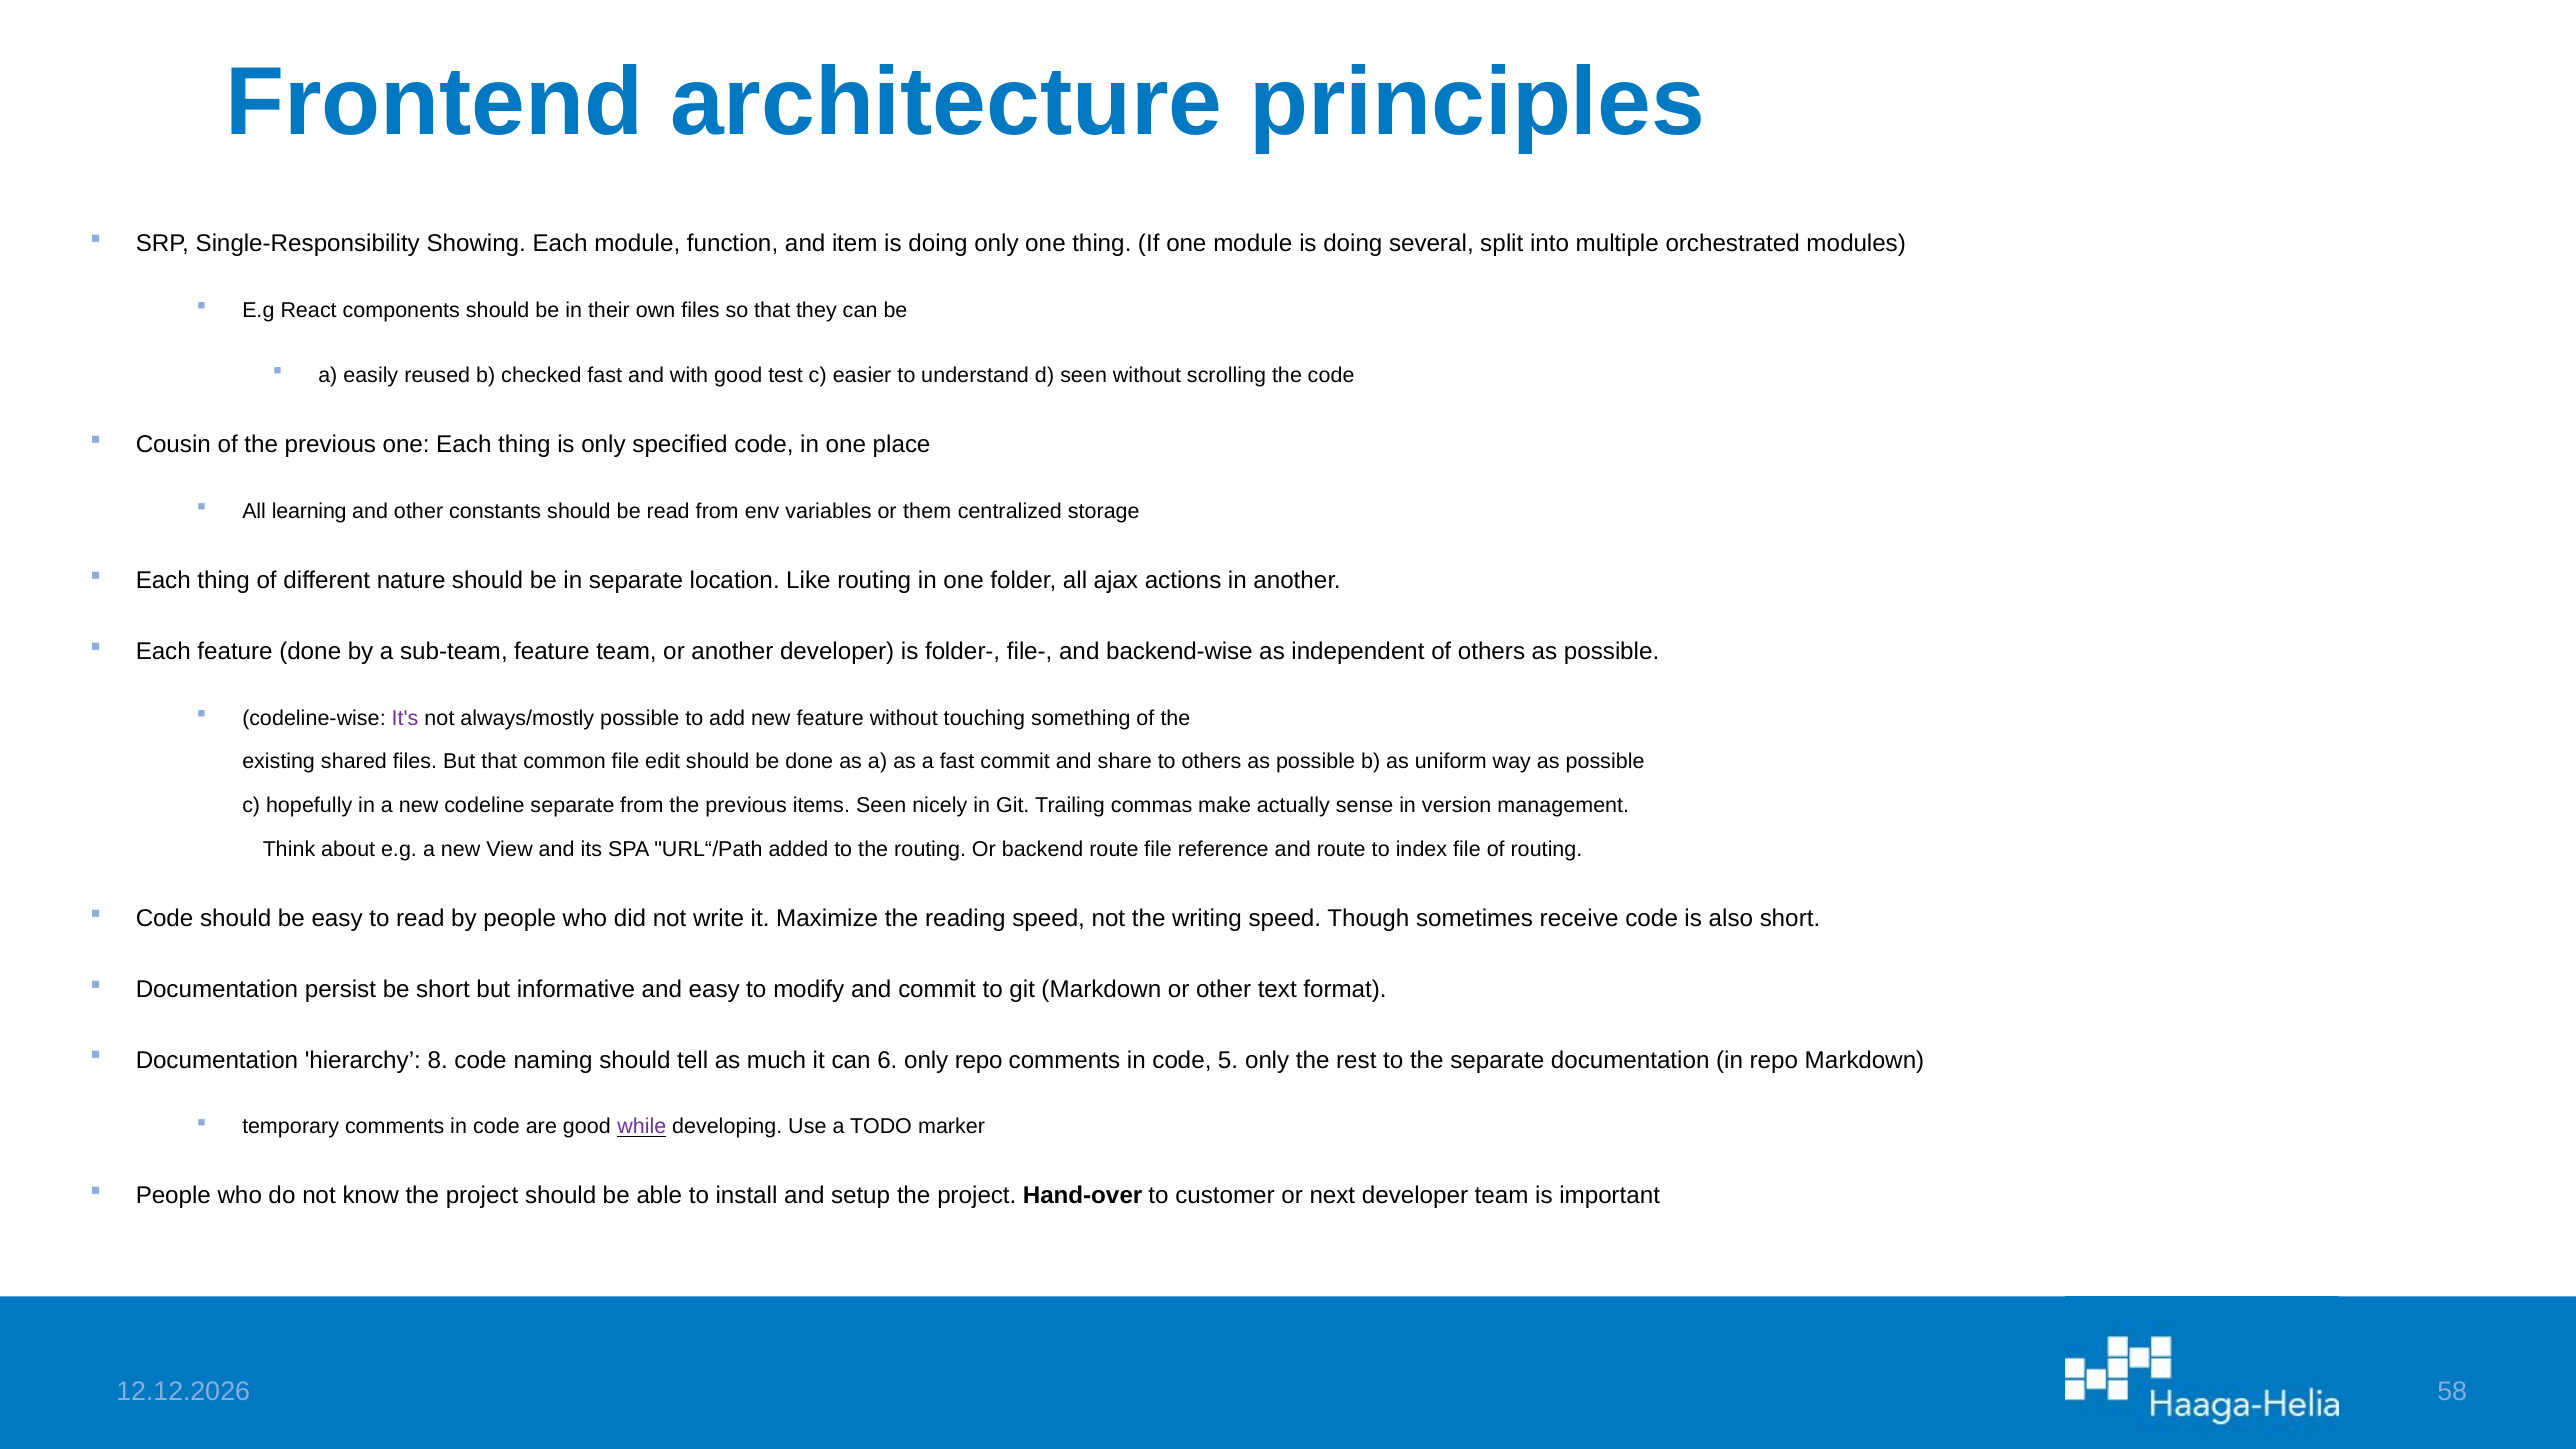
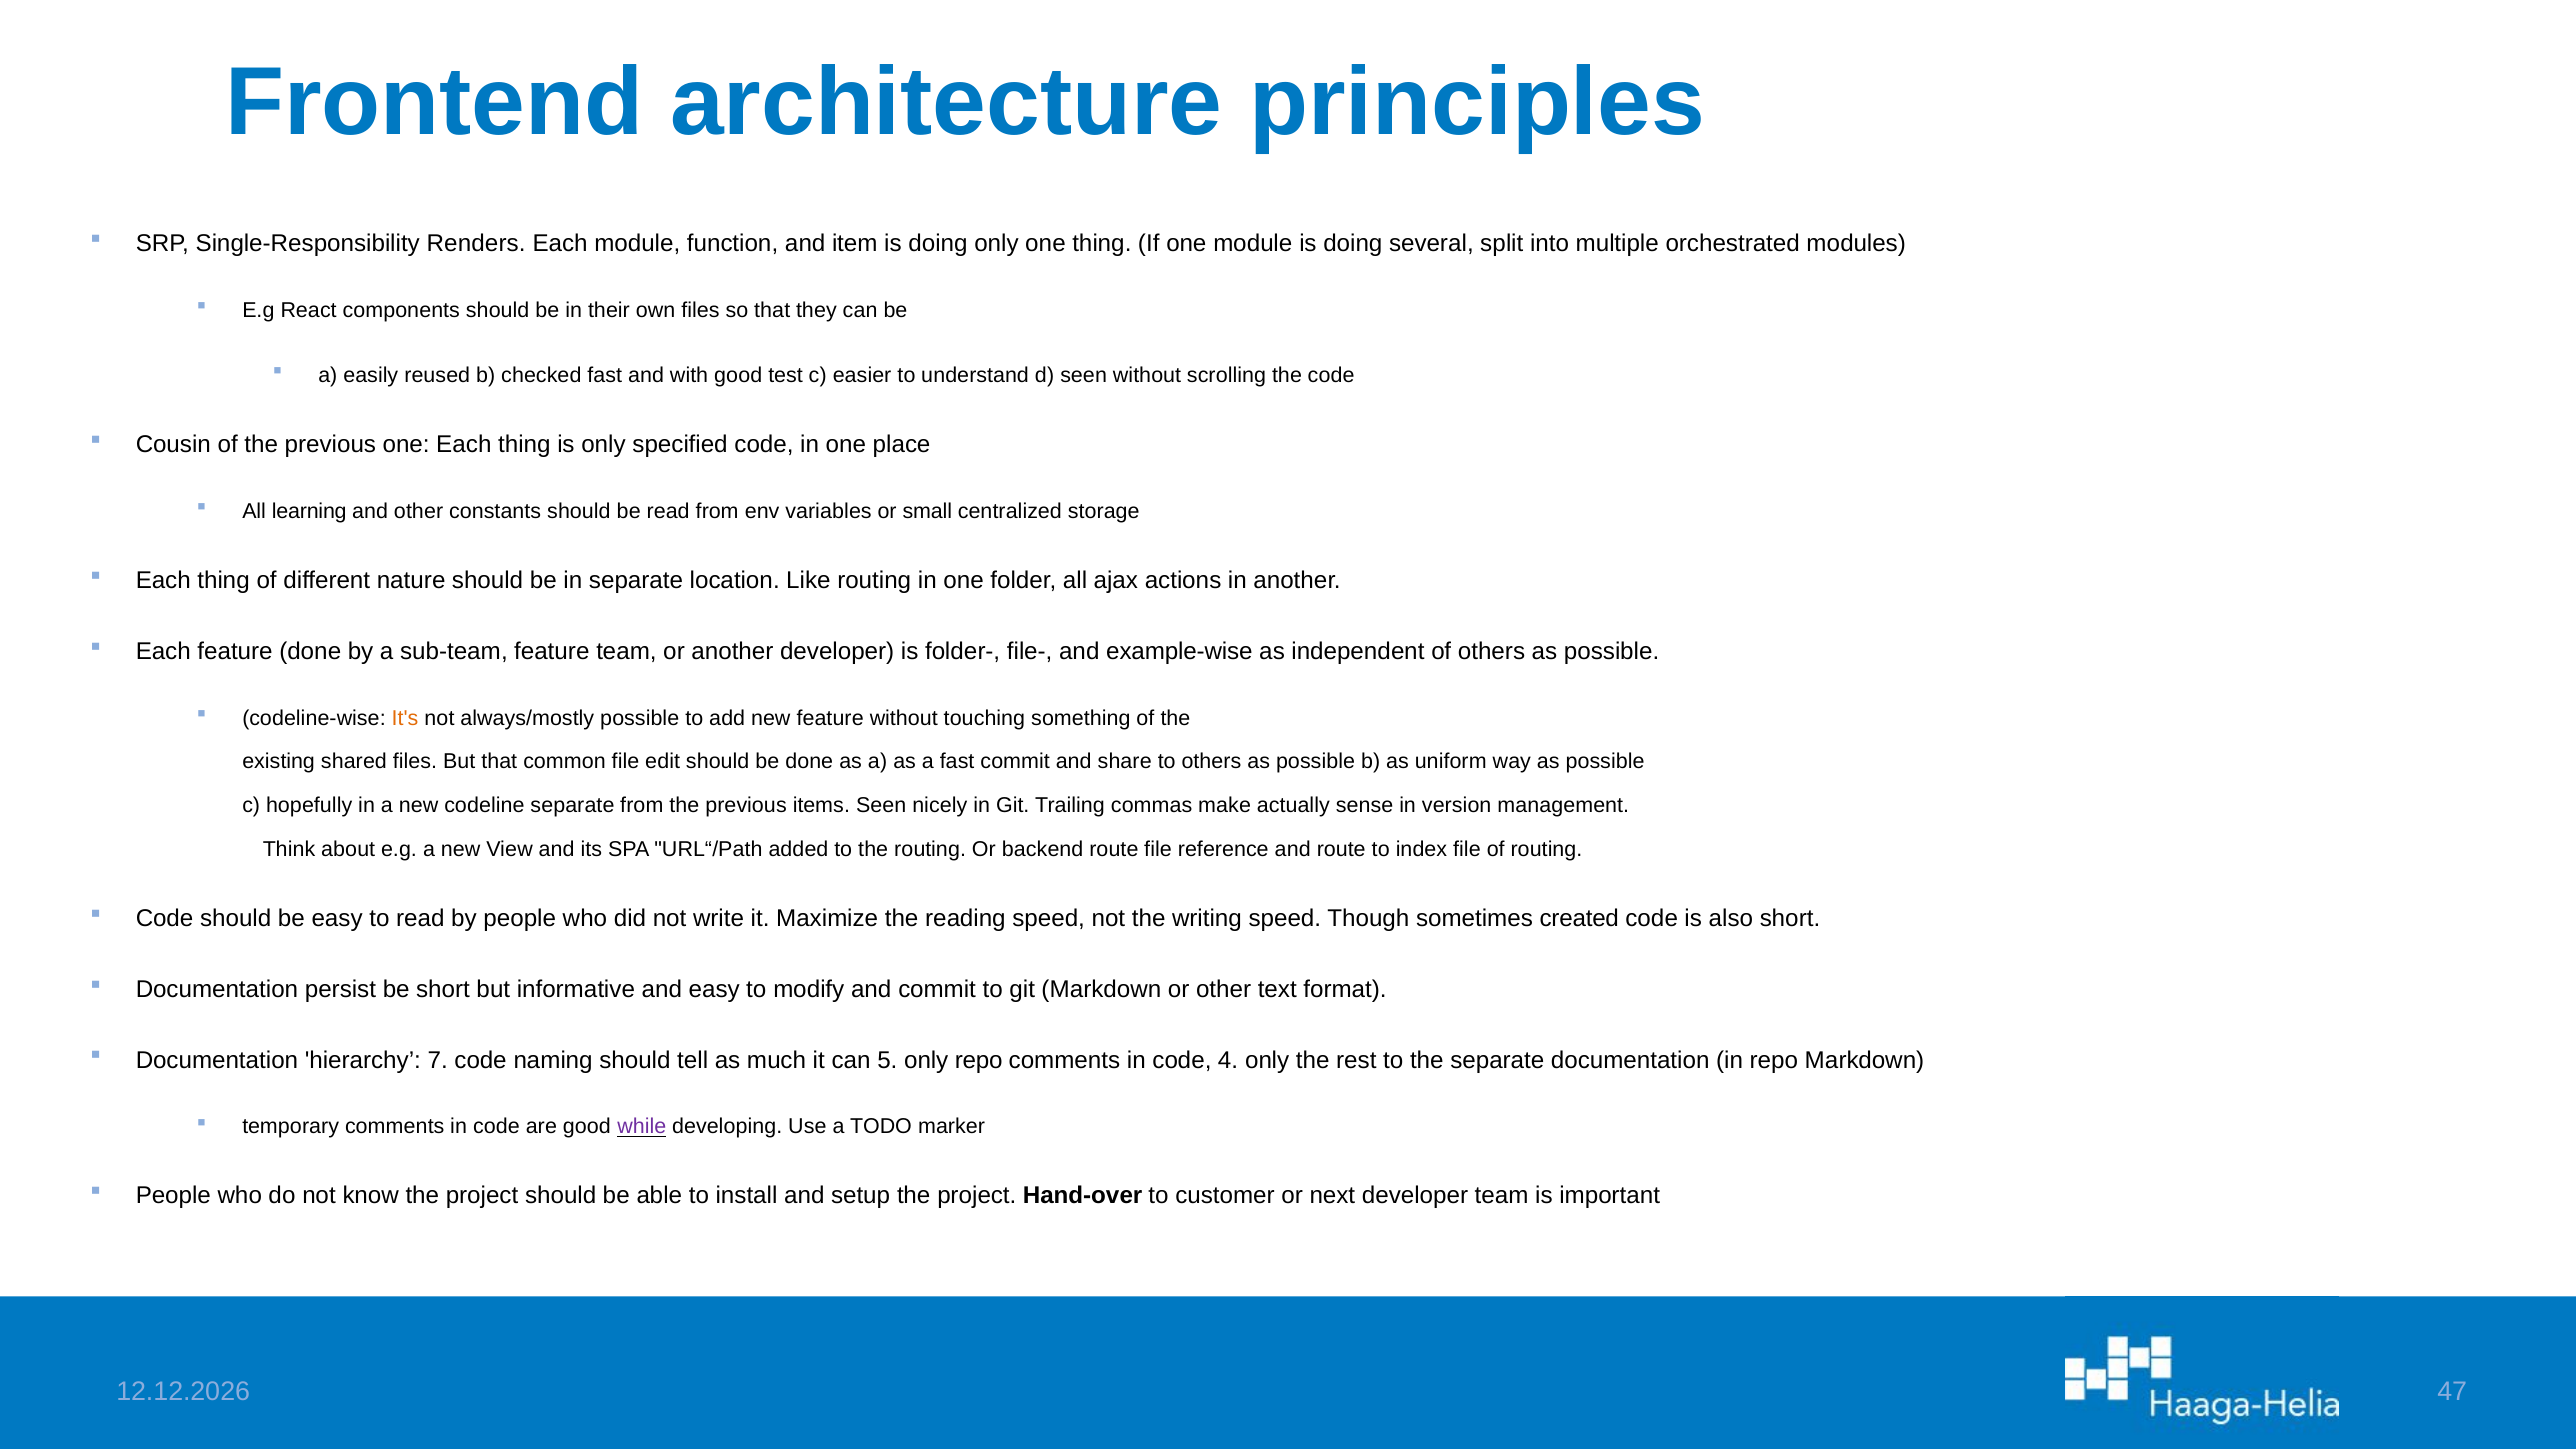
Showing: Showing -> Renders (476, 244)
them: them -> small (927, 511)
backend-wise: backend-wise -> example-wise (1179, 651)
It's colour: purple -> orange (405, 718)
receive: receive -> created (1579, 918)
8: 8 -> 7 (438, 1060)
6: 6 -> 5 (887, 1060)
5: 5 -> 4 (1228, 1060)
58: 58 -> 47 (2452, 1391)
